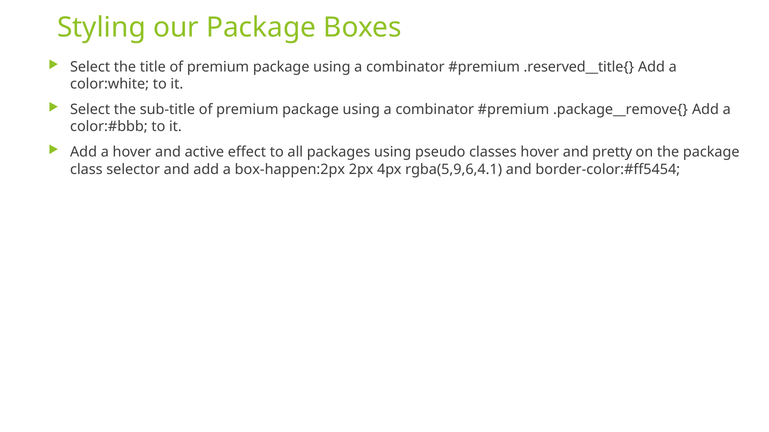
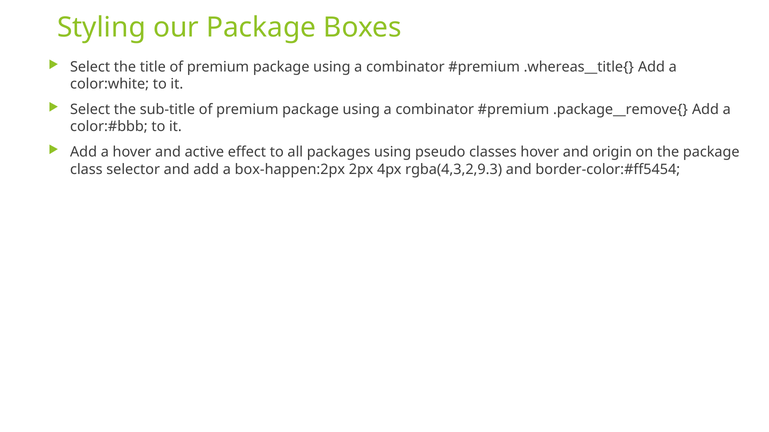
.reserved__title{: .reserved__title{ -> .whereas__title{ (579, 67)
pretty: pretty -> origin (612, 152)
rgba(5,9,6,4.1: rgba(5,9,6,4.1 -> rgba(4,3,2,9.3 (454, 169)
